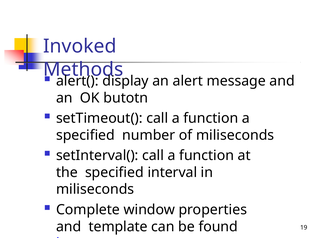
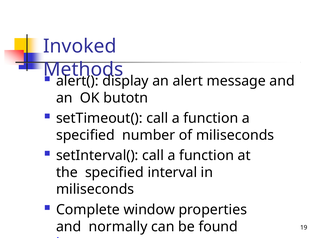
template: template -> normally (118, 226)
